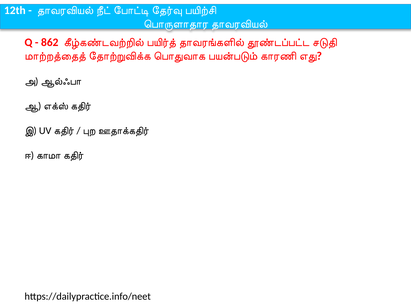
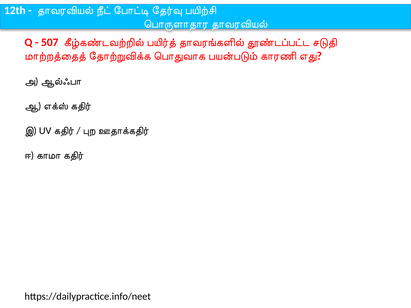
862: 862 -> 507 (50, 43)
